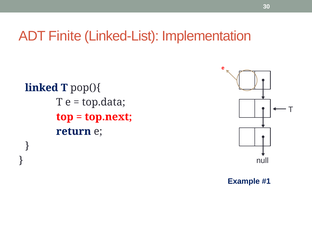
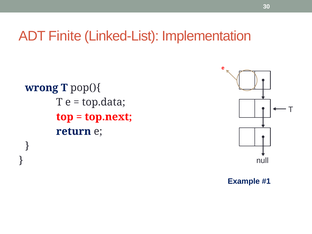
linked: linked -> wrong (42, 88)
